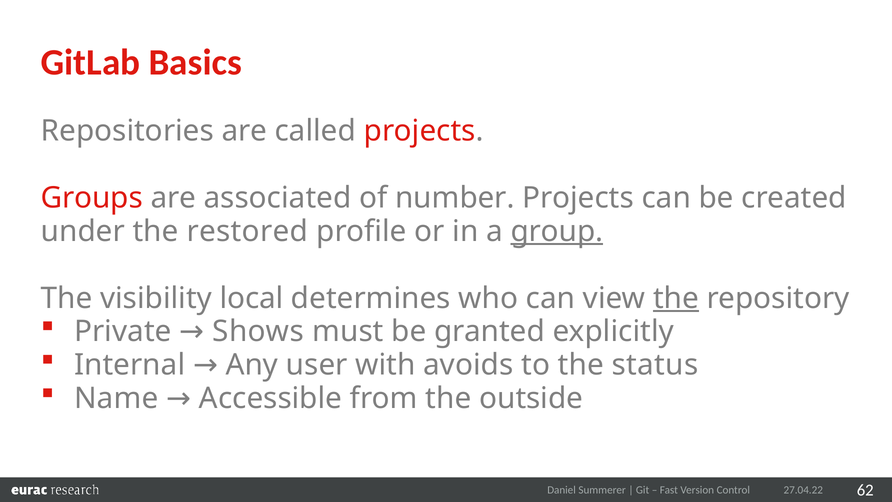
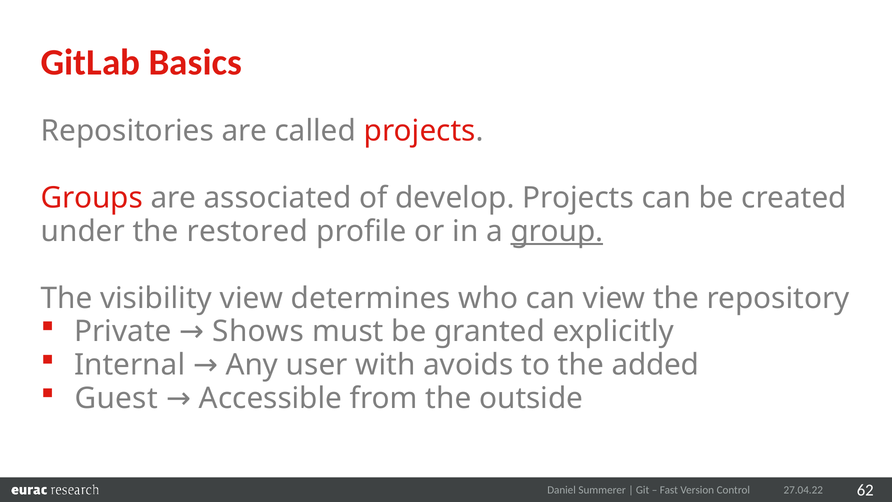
number: number -> develop (455, 198)
visibility local: local -> view (251, 298)
the underline: present -> none (676, 298)
status: status -> added (655, 365)
Name: Name -> Guest (116, 398)
